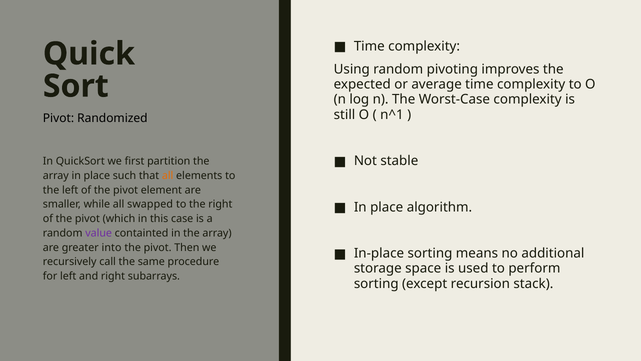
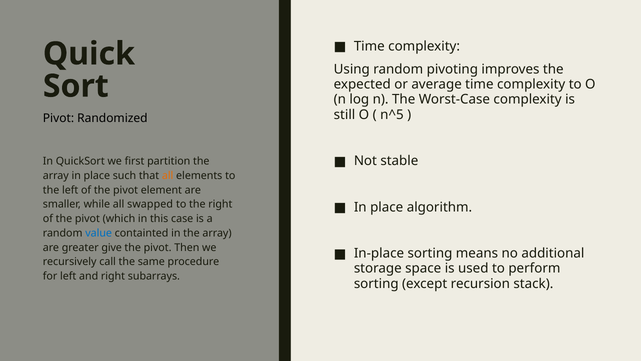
n^1: n^1 -> n^5 (392, 114)
value colour: purple -> blue (99, 233)
into: into -> give (112, 247)
